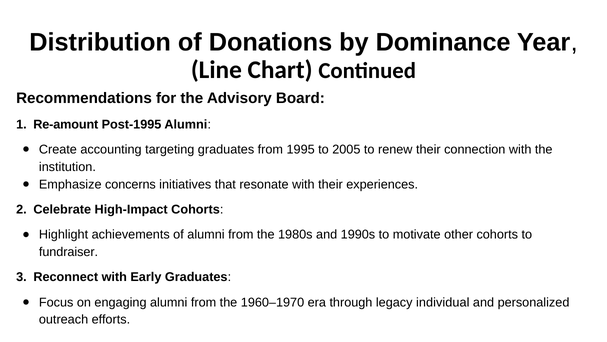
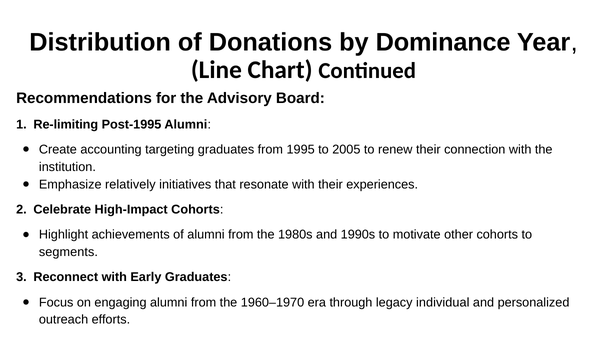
Re-amount: Re-amount -> Re-limiting (66, 124)
concerns: concerns -> relatively (130, 184)
fundraiser: fundraiser -> segments (68, 252)
